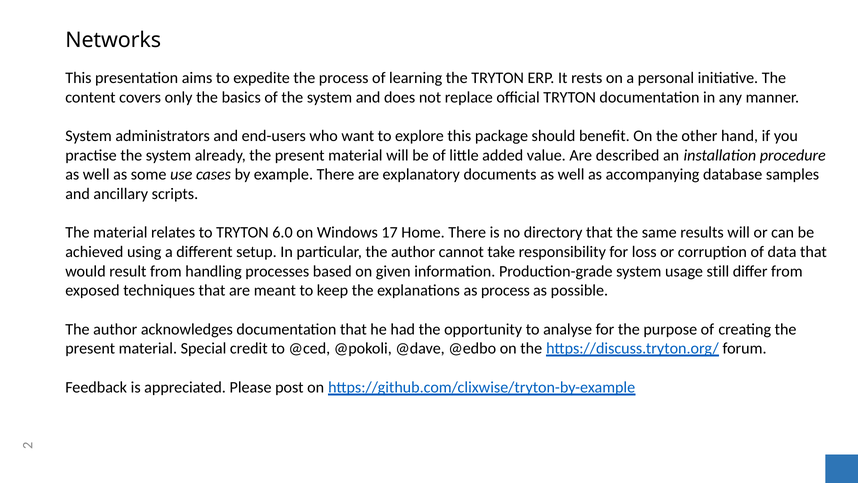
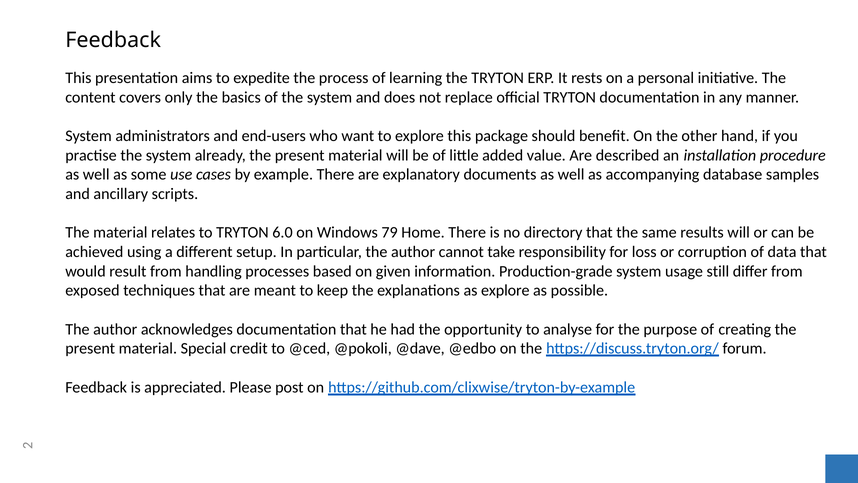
Networks: Networks -> Feedback (113, 40)
17: 17 -> 79 (390, 232)
as process: process -> explore (505, 290)
